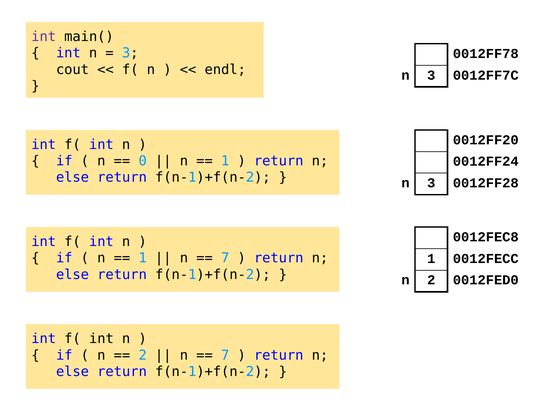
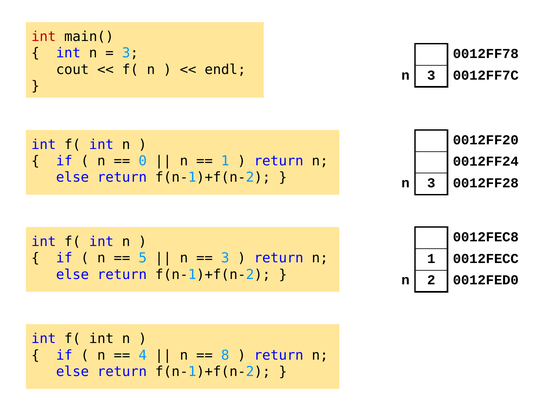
int colour: purple -> red (44, 37)
1: 1 -> 5 (143, 259)
7: 7 -> 3 (225, 259)
2: 2 -> 4 (143, 356)
7: 7 -> 8 (225, 356)
